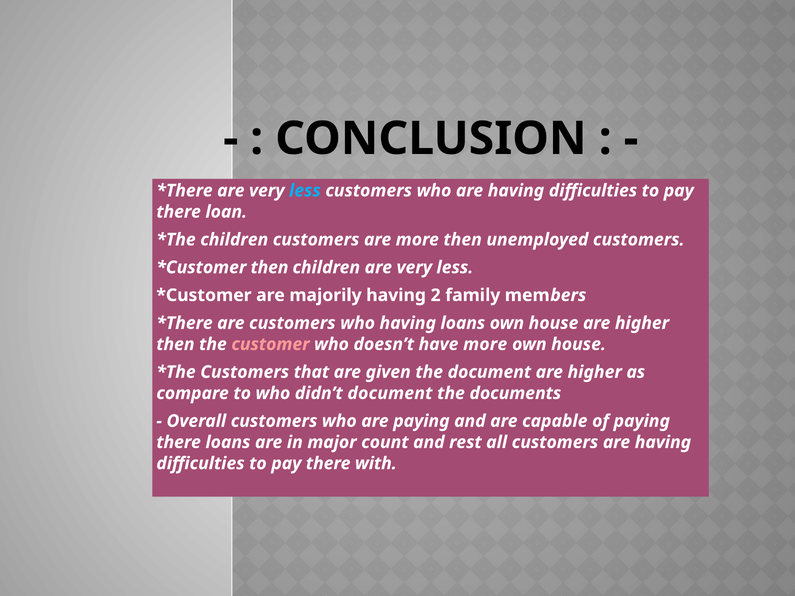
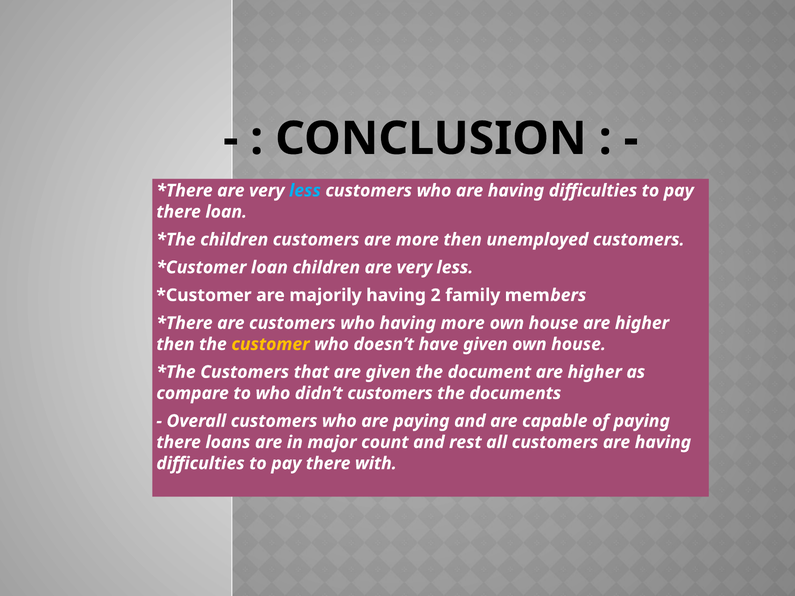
then: then -> loan (269, 268)
having loans: loans -> more (463, 323)
customer colour: pink -> yellow (270, 344)
have more: more -> given (485, 344)
didn’t document: document -> customers (390, 393)
